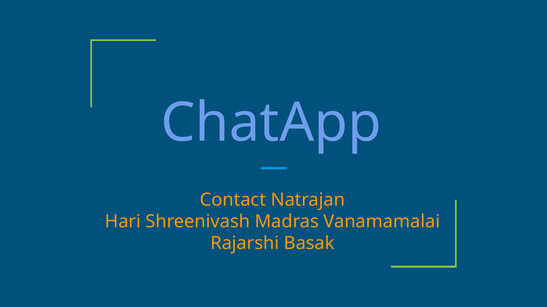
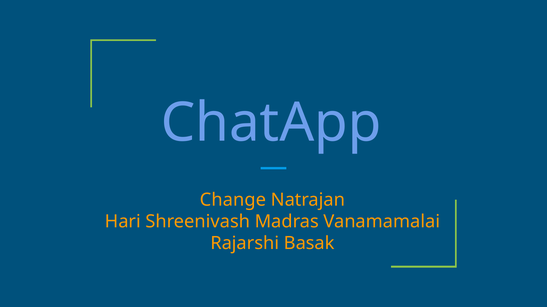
Contact: Contact -> Change (233, 200)
